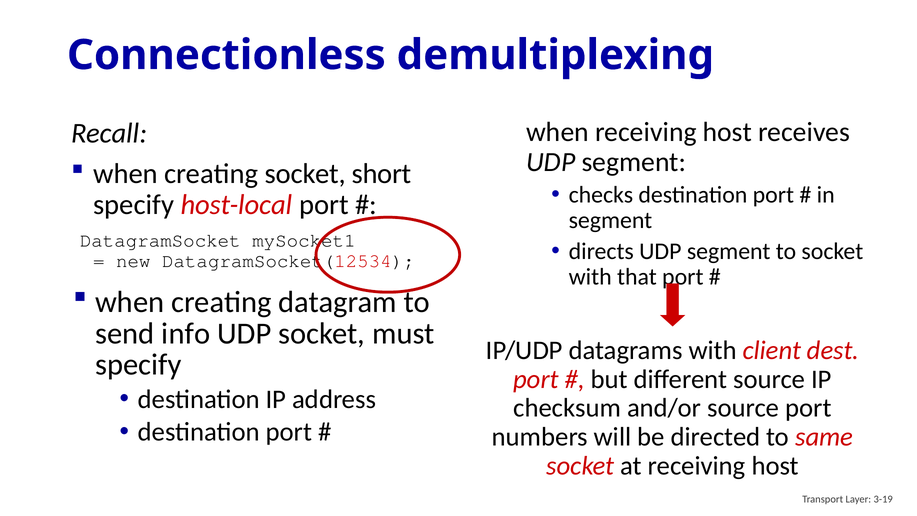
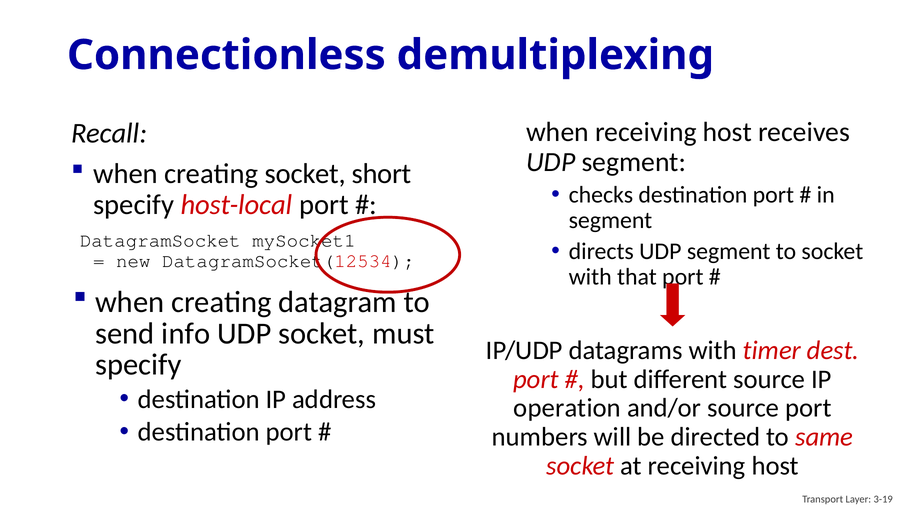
client: client -> timer (772, 350)
checksum: checksum -> operation (567, 408)
